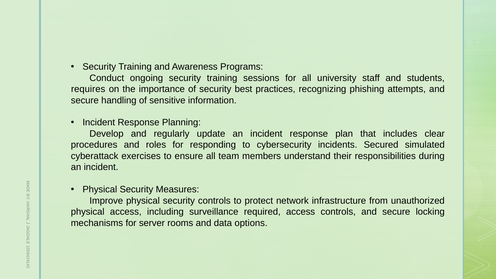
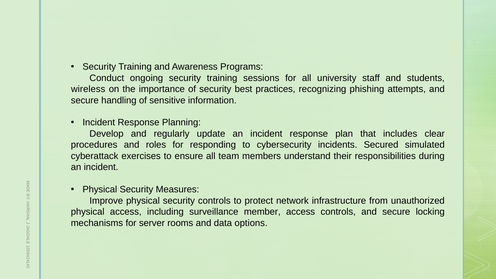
requires: requires -> wireless (88, 89)
required: required -> member (262, 212)
